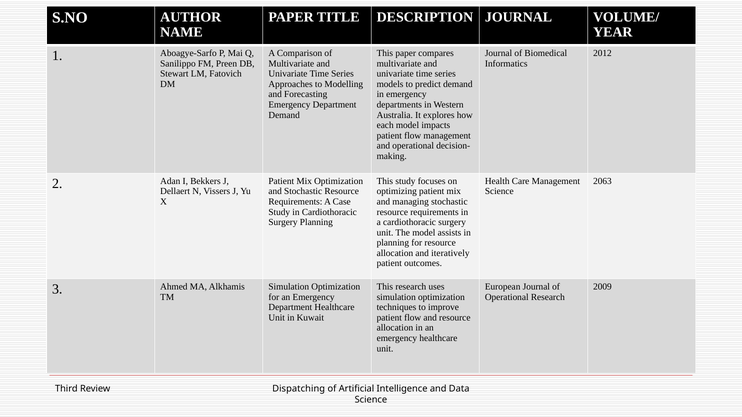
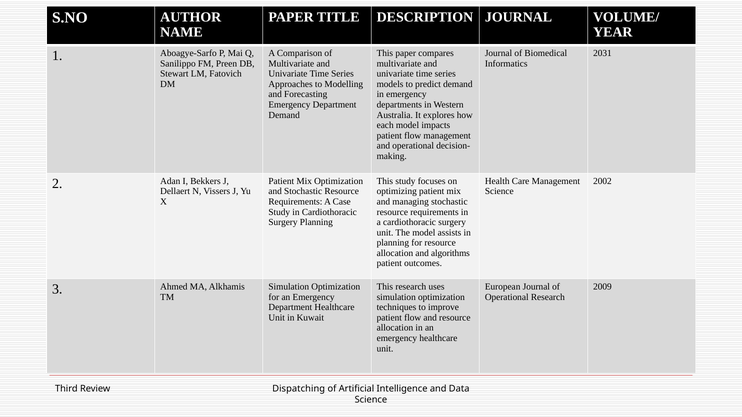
2012: 2012 -> 2031 (602, 53)
2063: 2063 -> 2002 (602, 181)
iteratively: iteratively -> algorithms (450, 253)
